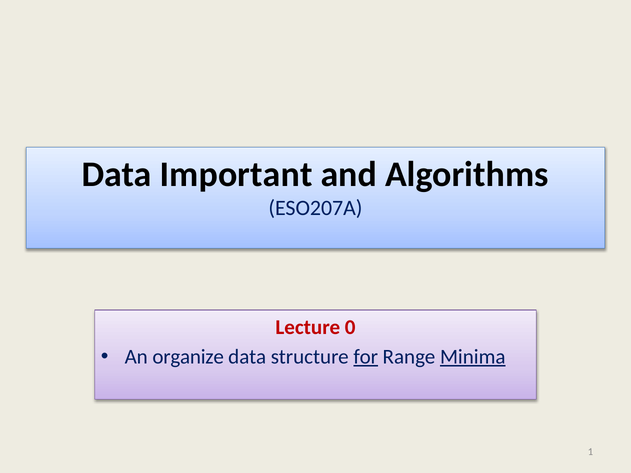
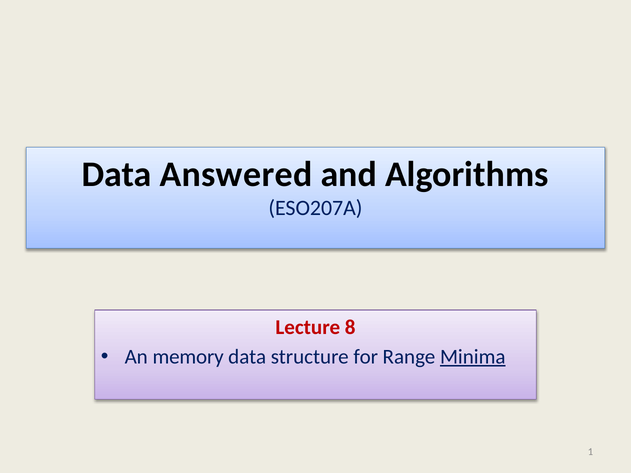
Important: Important -> Answered (236, 174)
0: 0 -> 8 (350, 327)
organize: organize -> memory (188, 357)
for underline: present -> none (366, 357)
